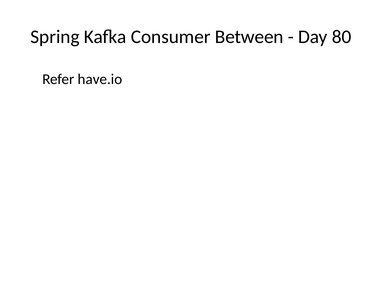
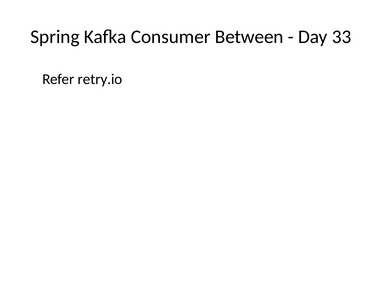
80: 80 -> 33 (342, 37)
have.io: have.io -> retry.io (100, 79)
